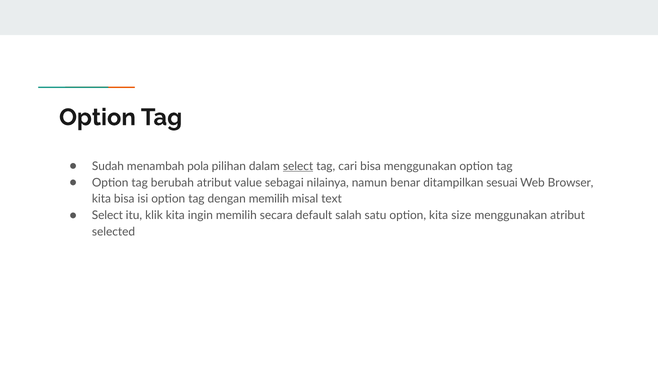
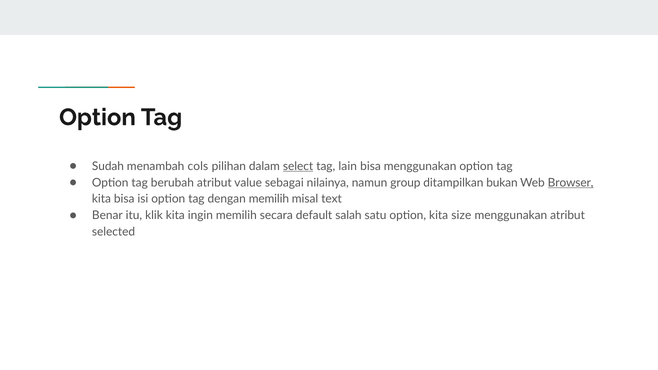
pola: pola -> cols (198, 166)
cari: cari -> lain (348, 166)
benar: benar -> group (405, 183)
sesuai: sesuai -> bukan (502, 183)
Browser underline: none -> present (571, 183)
Select: Select -> Benar (107, 215)
